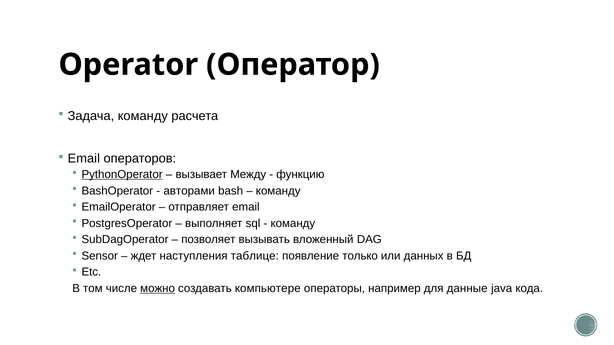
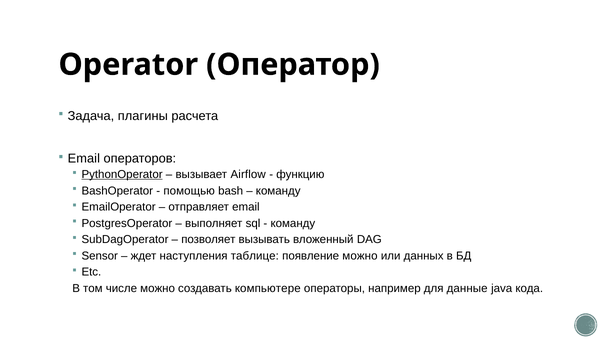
Задача команду: команду -> плагины (143, 116)
Между: Между -> Airflow (248, 175)
авторами: авторами -> помощью (189, 191)
появление только: только -> можно (360, 256)
можно underline: present -> none (158, 289)
